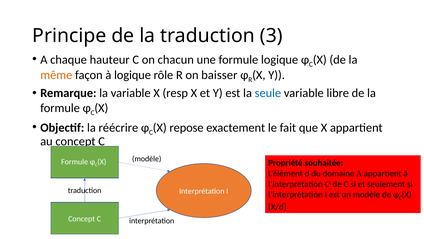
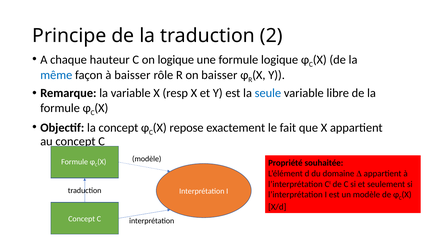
3: 3 -> 2 (271, 36)
on chacun: chacun -> logique (176, 60)
même colour: orange -> blue (56, 75)
à logique: logique -> baisser (132, 75)
la réécrire: réécrire -> concept (118, 127)
